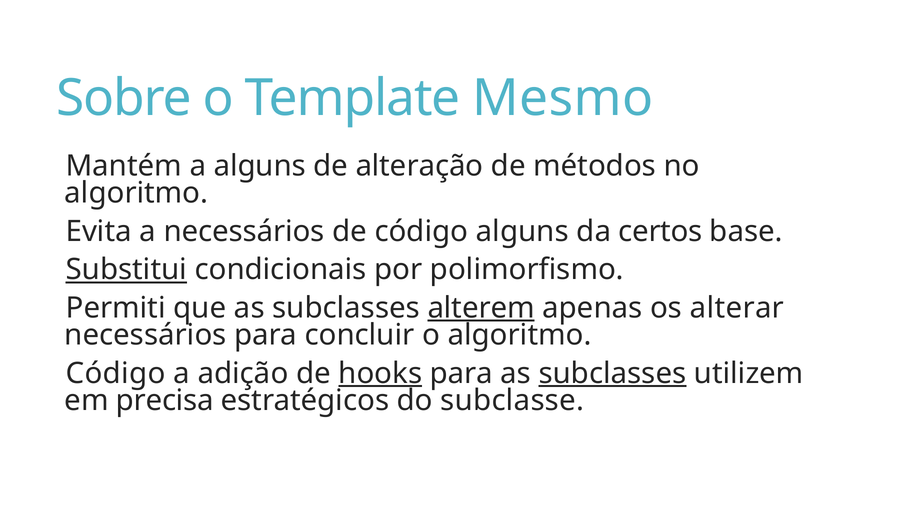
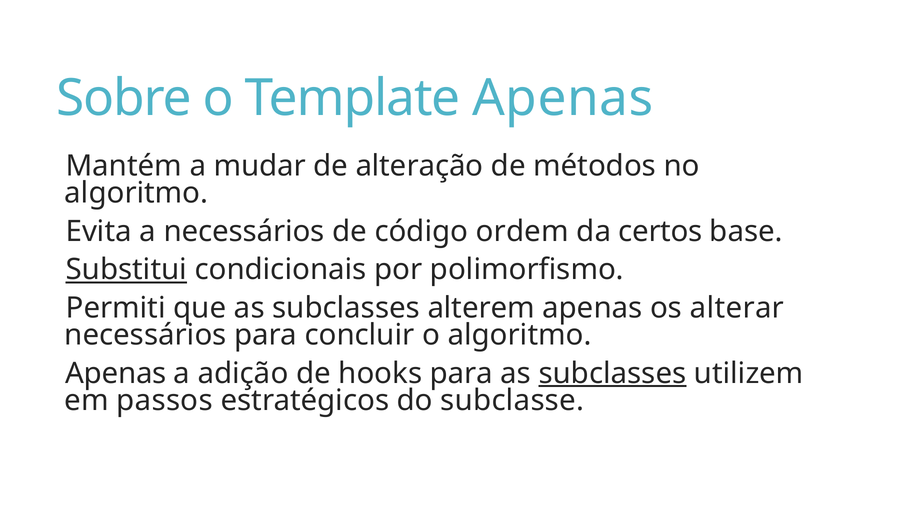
Template Mesmo: Mesmo -> Apenas (563, 98)
a alguns: alguns -> mudar (260, 166)
código alguns: alguns -> ordem (522, 232)
alterem underline: present -> none (481, 308)
Código: Código -> Apenas (116, 373)
hooks underline: present -> none (380, 373)
precisa: precisa -> passos (165, 400)
